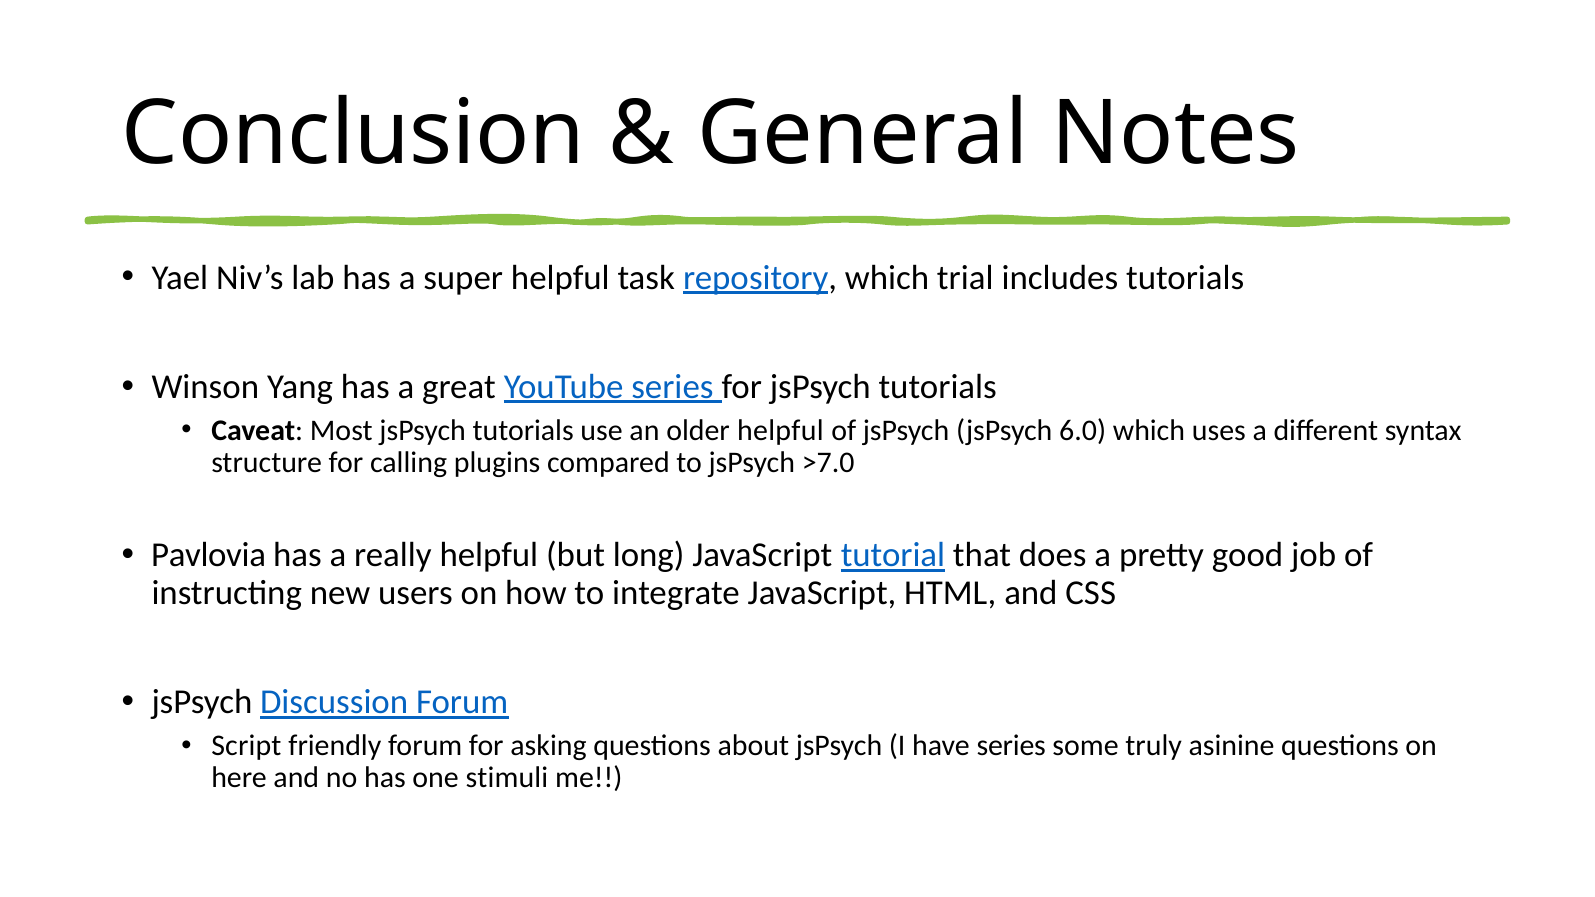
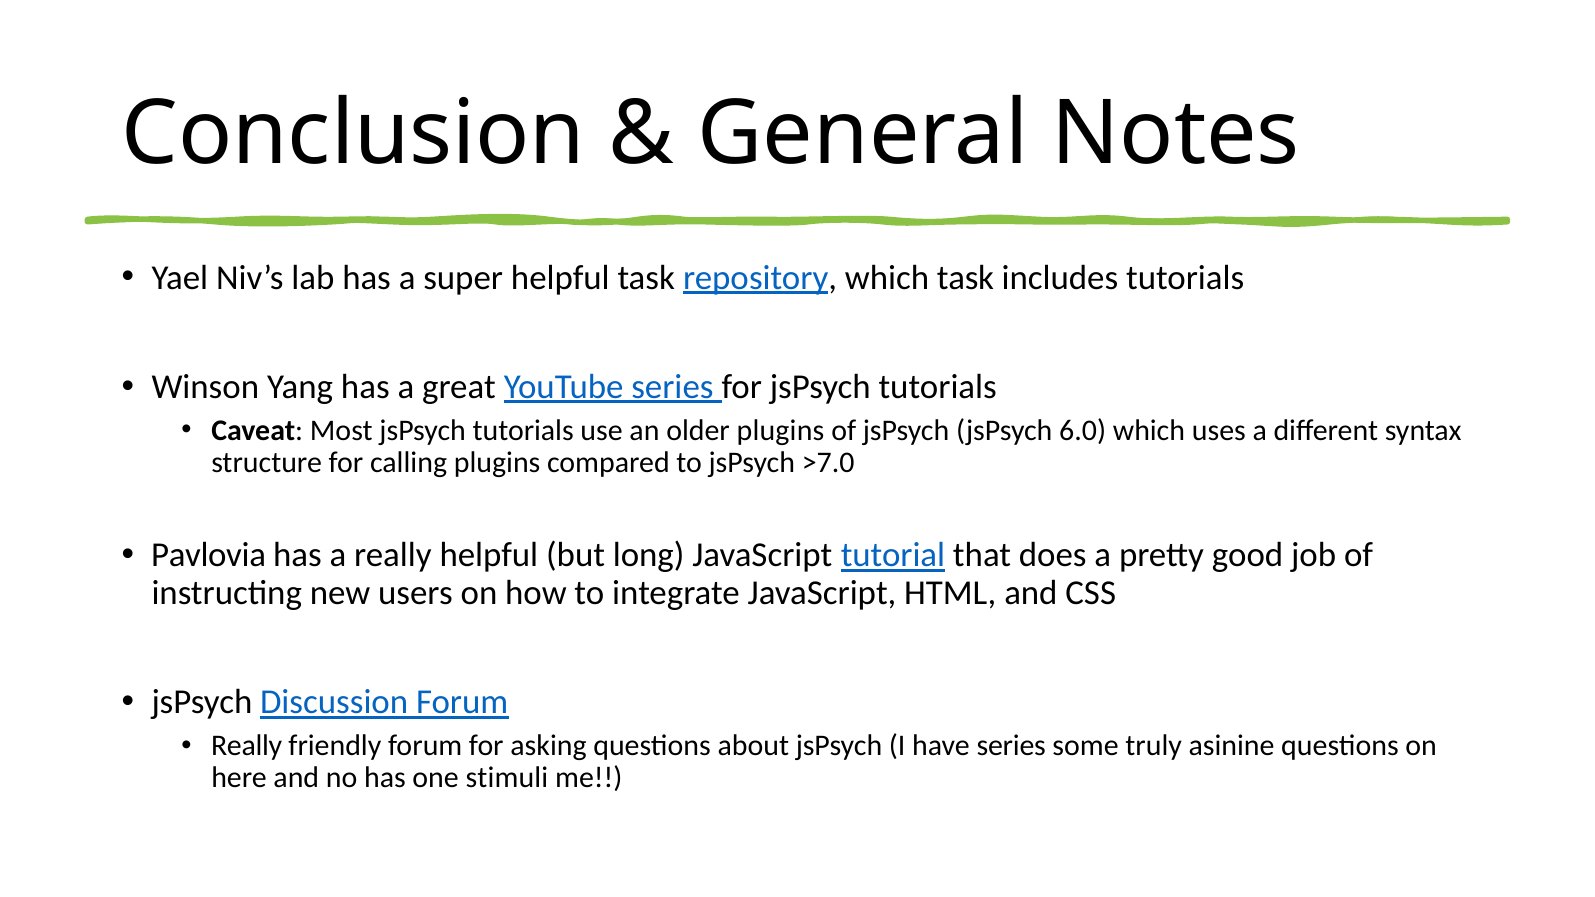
which trial: trial -> task (965, 278)
older helpful: helpful -> plugins (780, 430)
Script: Script -> Really (247, 746)
